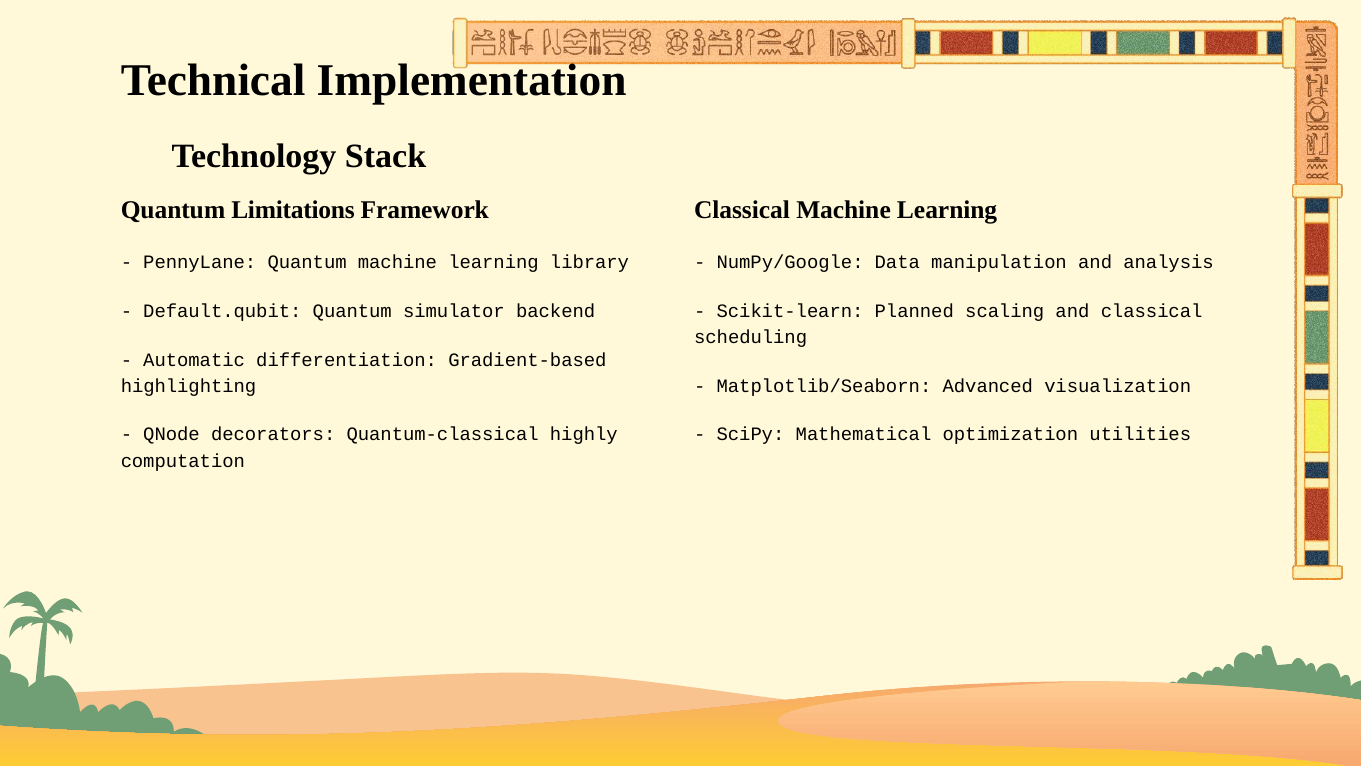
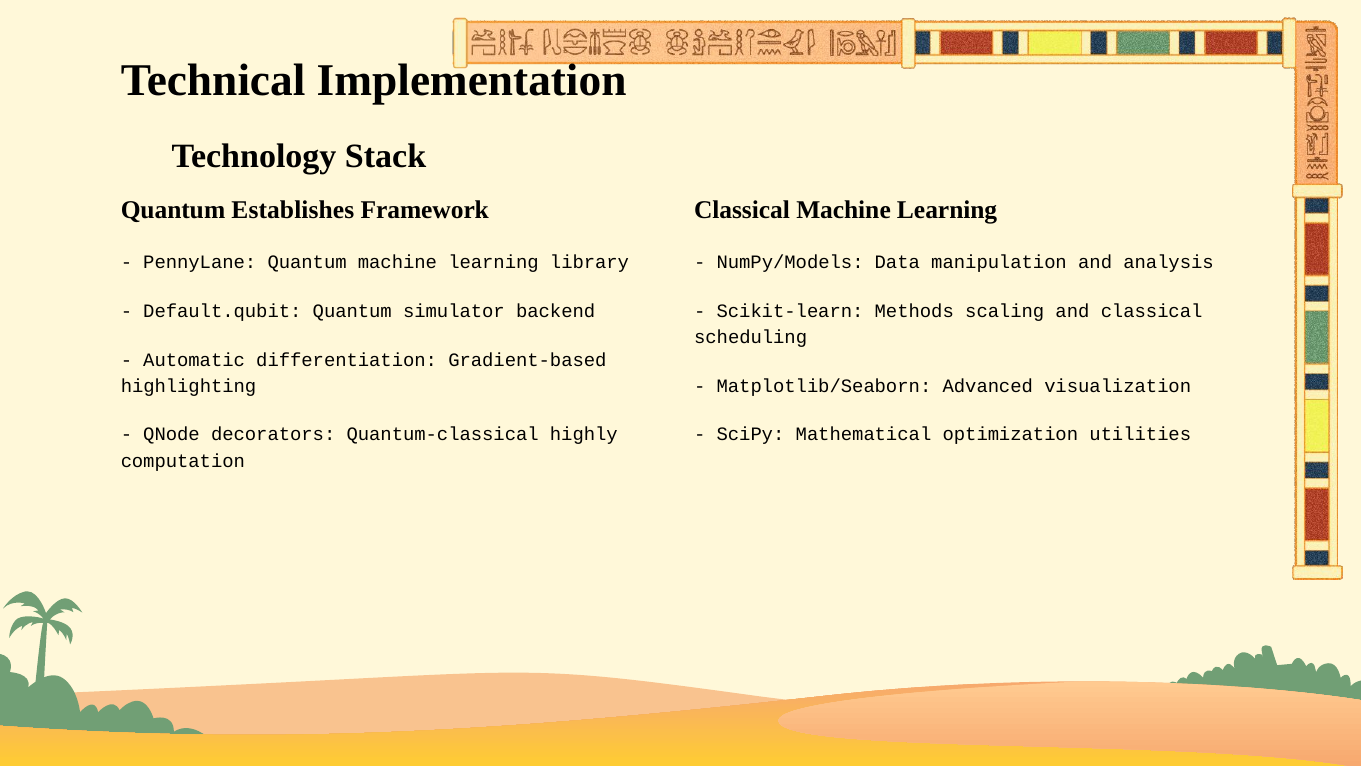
Limitations: Limitations -> Establishes (293, 210)
NumPy/Google: NumPy/Google -> NumPy/Models (790, 262)
Planned: Planned -> Methods (914, 311)
